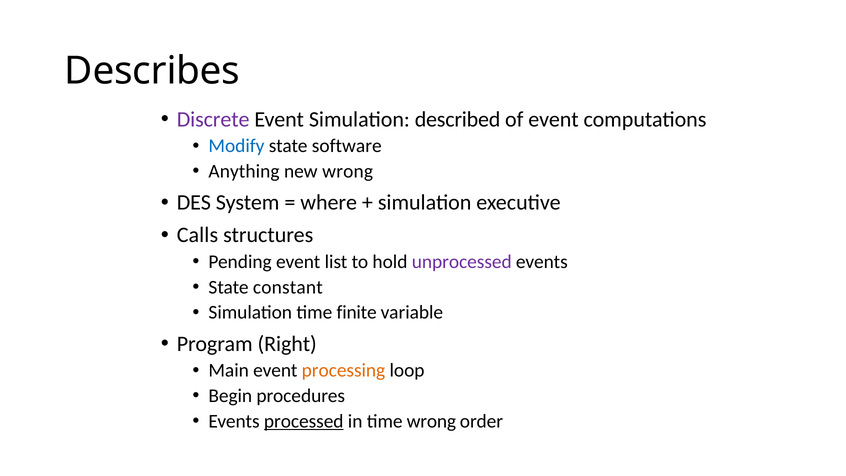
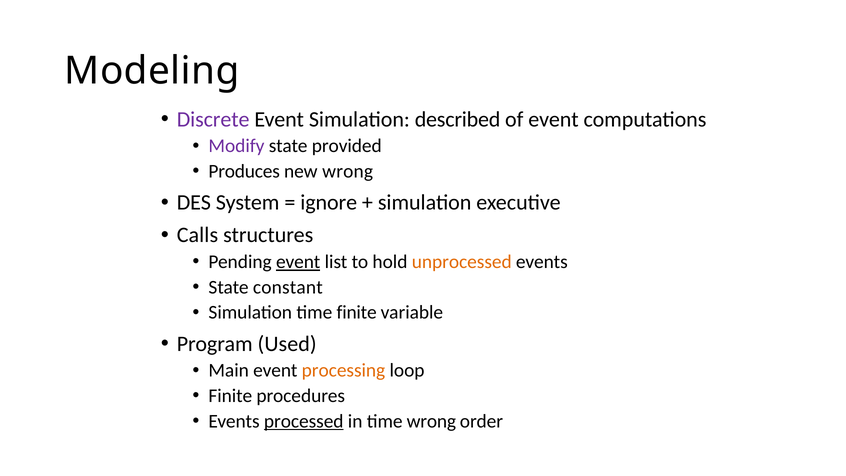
Describes: Describes -> Modeling (152, 71)
Modify colour: blue -> purple (236, 146)
software: software -> provided (347, 146)
Anything: Anything -> Produces (244, 171)
where: where -> ignore (329, 202)
event underline: none -> present (298, 262)
unprocessed colour: purple -> orange (462, 262)
Right: Right -> Used (287, 344)
Begin: Begin -> Finite (230, 396)
